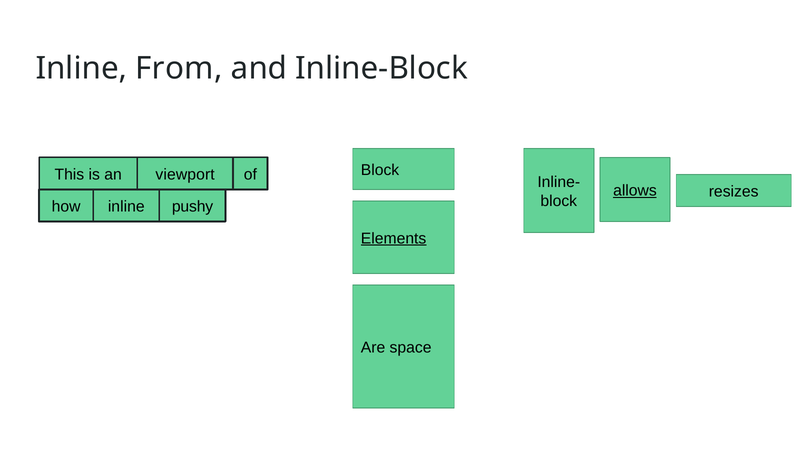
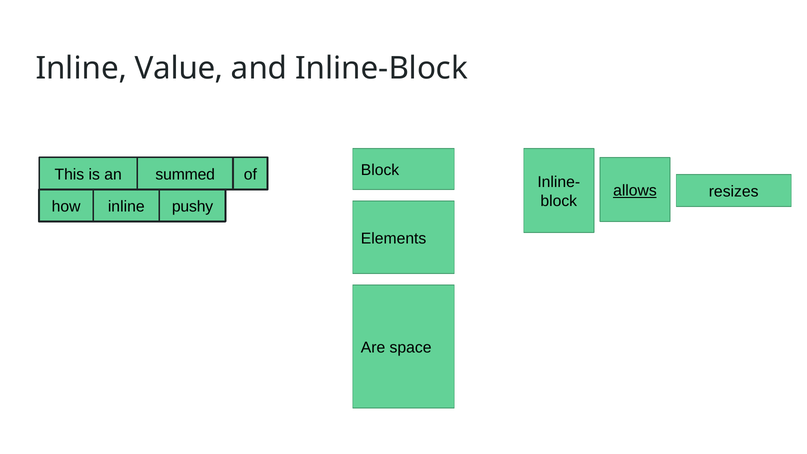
From: From -> Value (179, 68)
viewport: viewport -> summed (185, 174)
Elements underline: present -> none (394, 238)
